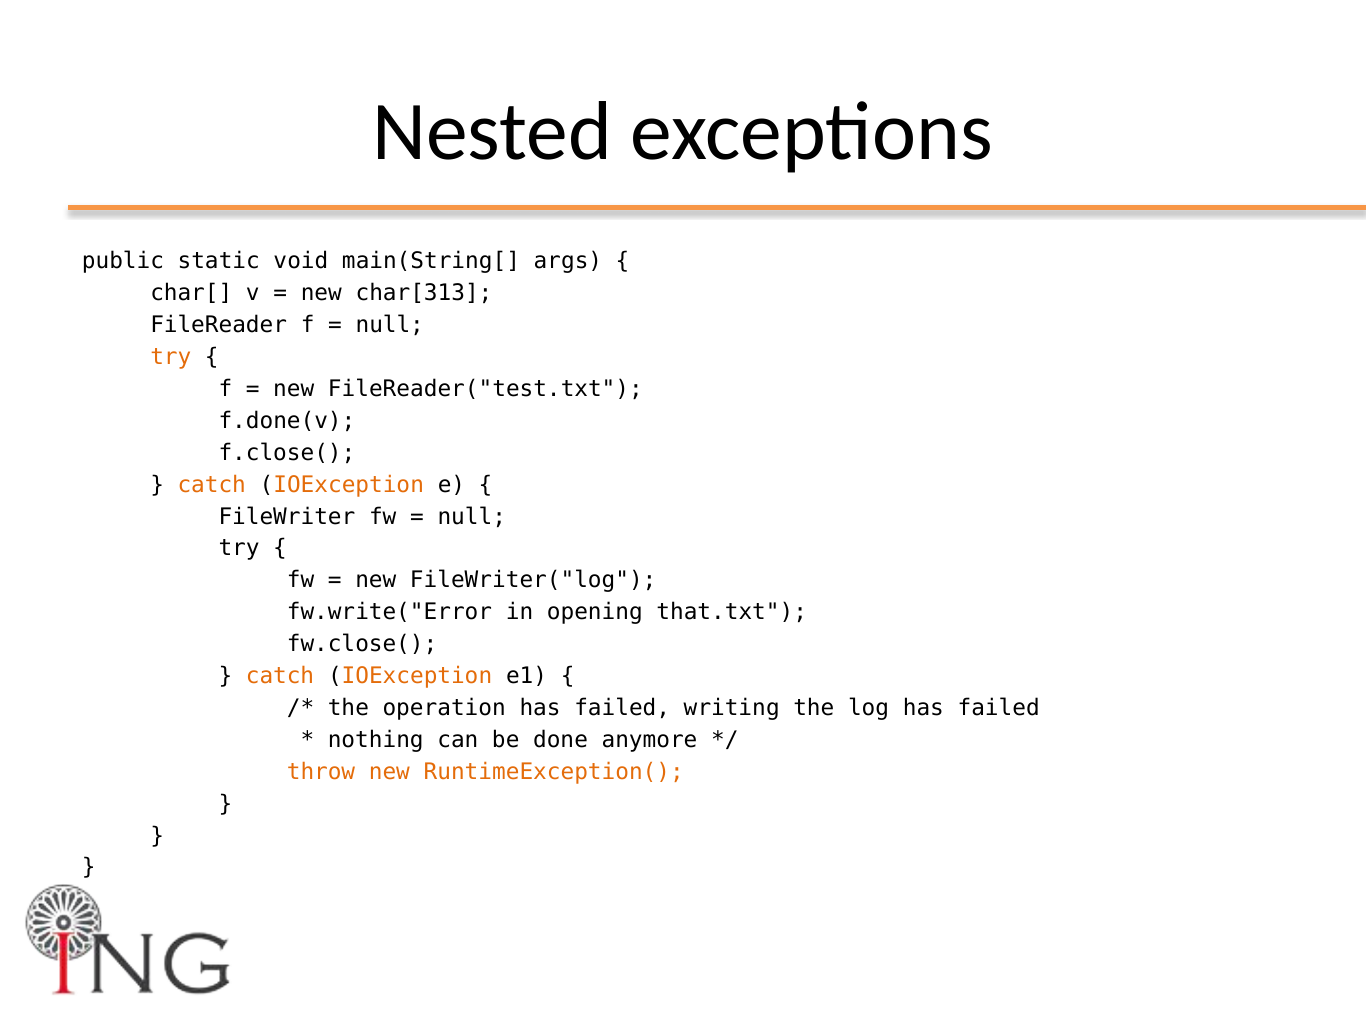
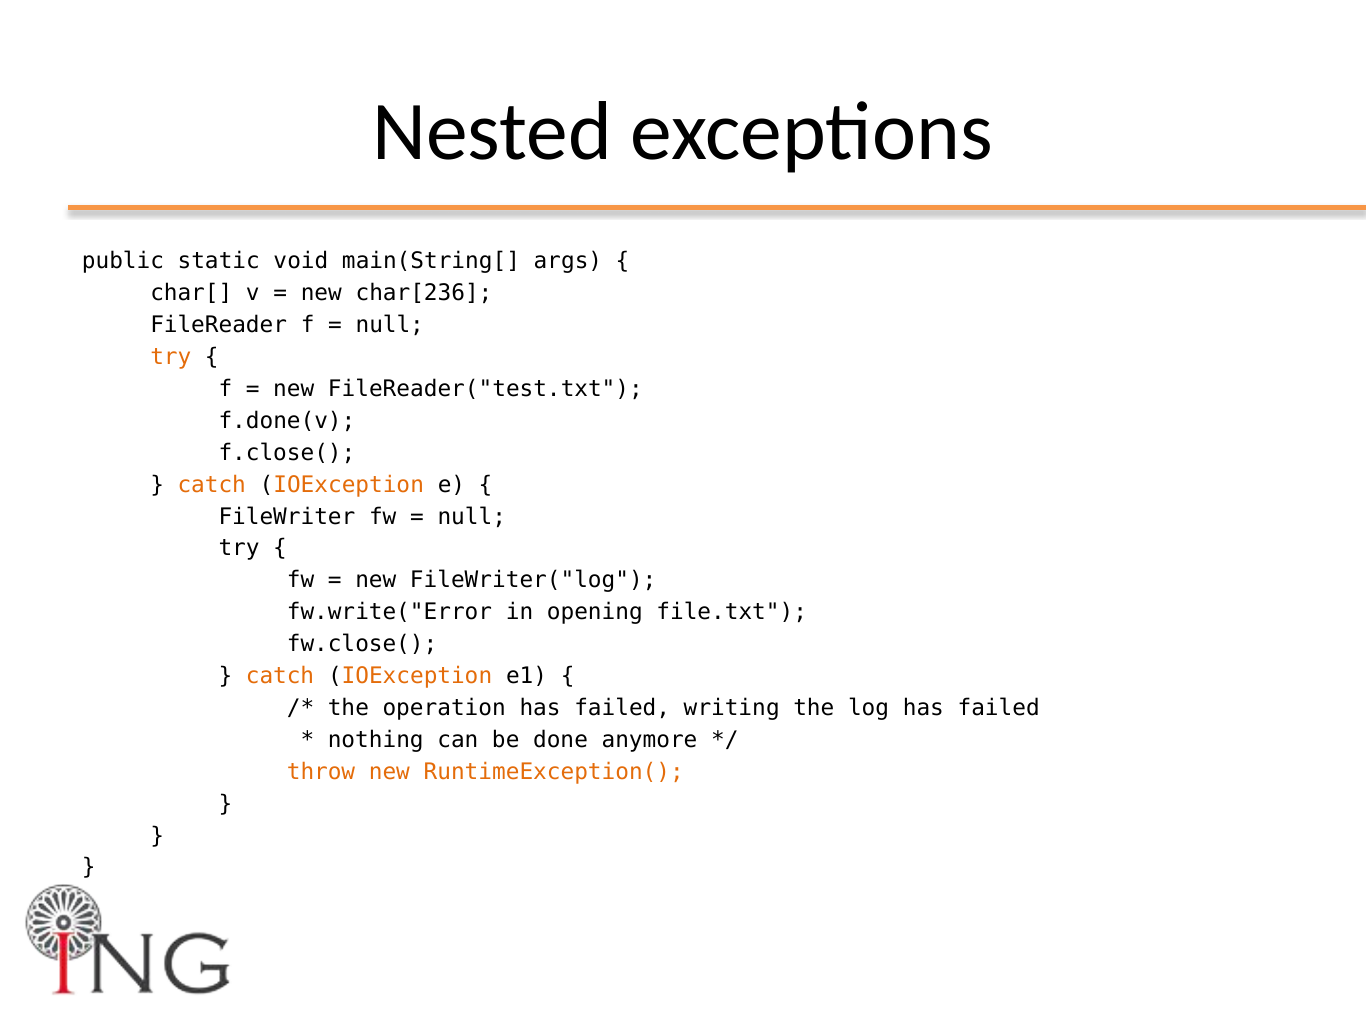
char[313: char[313 -> char[236 (424, 293)
that.txt: that.txt -> file.txt (732, 612)
